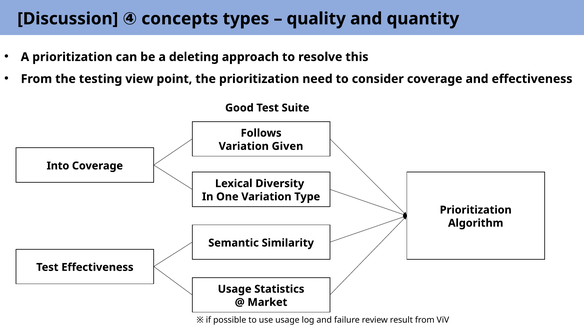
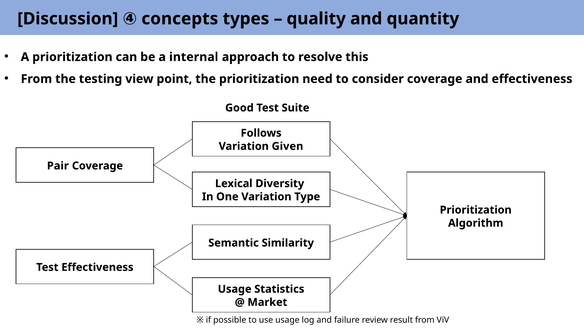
deleting: deleting -> internal (194, 57)
Into: Into -> Pair (58, 166)
